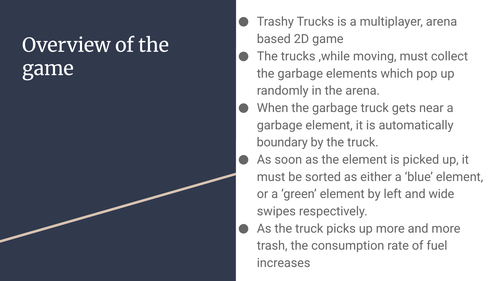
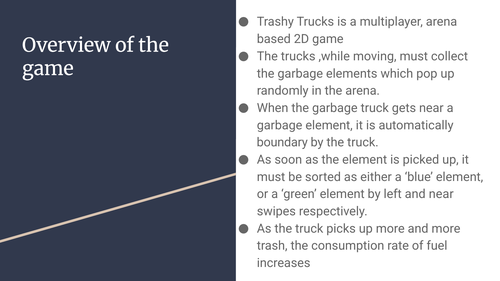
and wide: wide -> near (441, 194)
